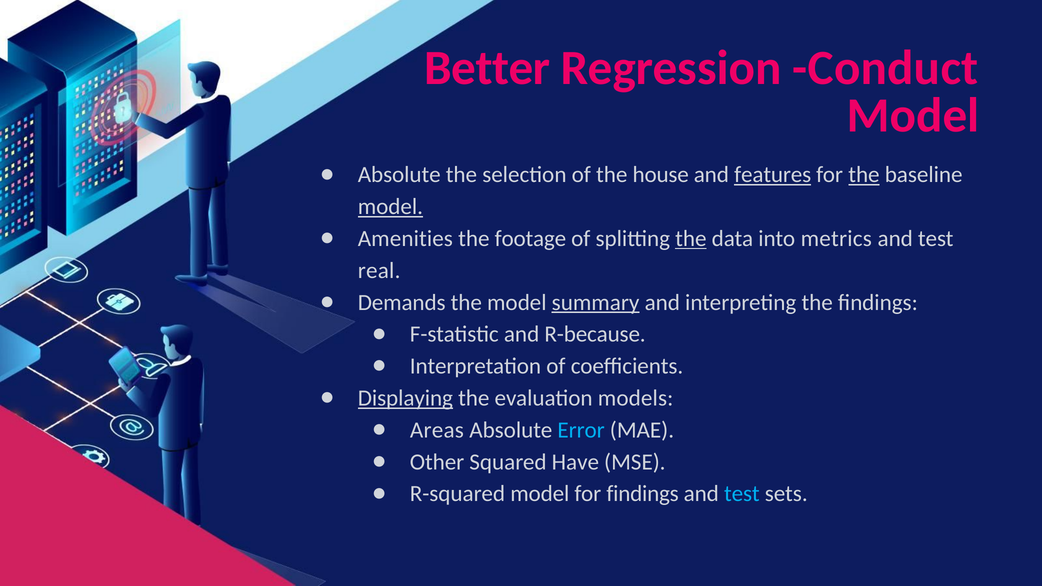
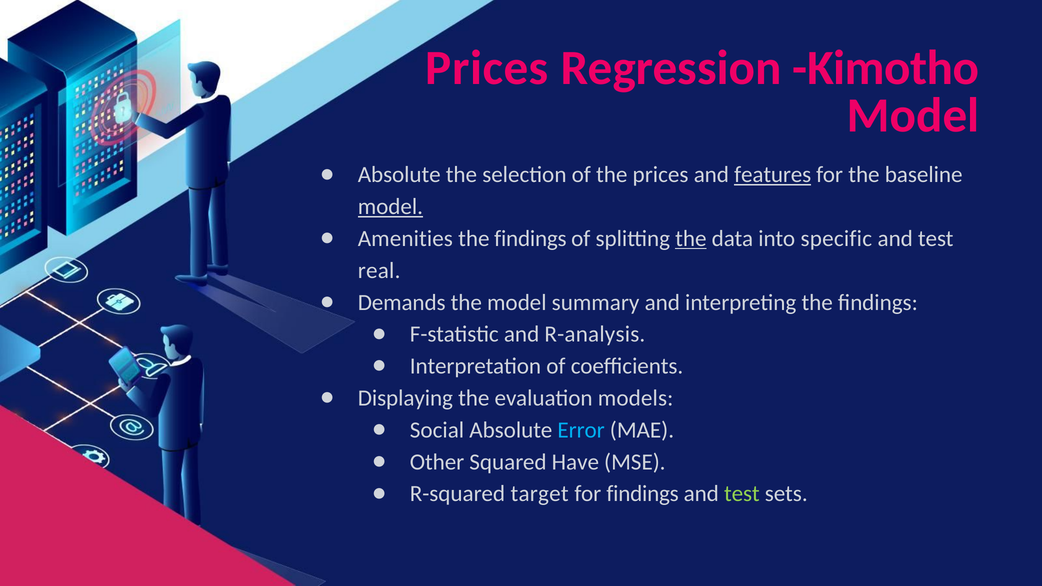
Better: Better -> Prices (487, 68)
Conduct: Conduct -> Kimotho (886, 68)
the house: house -> prices (661, 175)
the underline: present -> none (864, 175)
footage: footage -> findings (530, 239)
metrics: metrics -> specific (836, 239)
summary underline: present -> none (596, 302)
R-because: R-because -> R-analysis (595, 334)
Displaying underline: present -> none (405, 398)
Areas: Areas -> Social (437, 430)
R-squared model: model -> target (540, 494)
test colour: light blue -> light green (742, 494)
